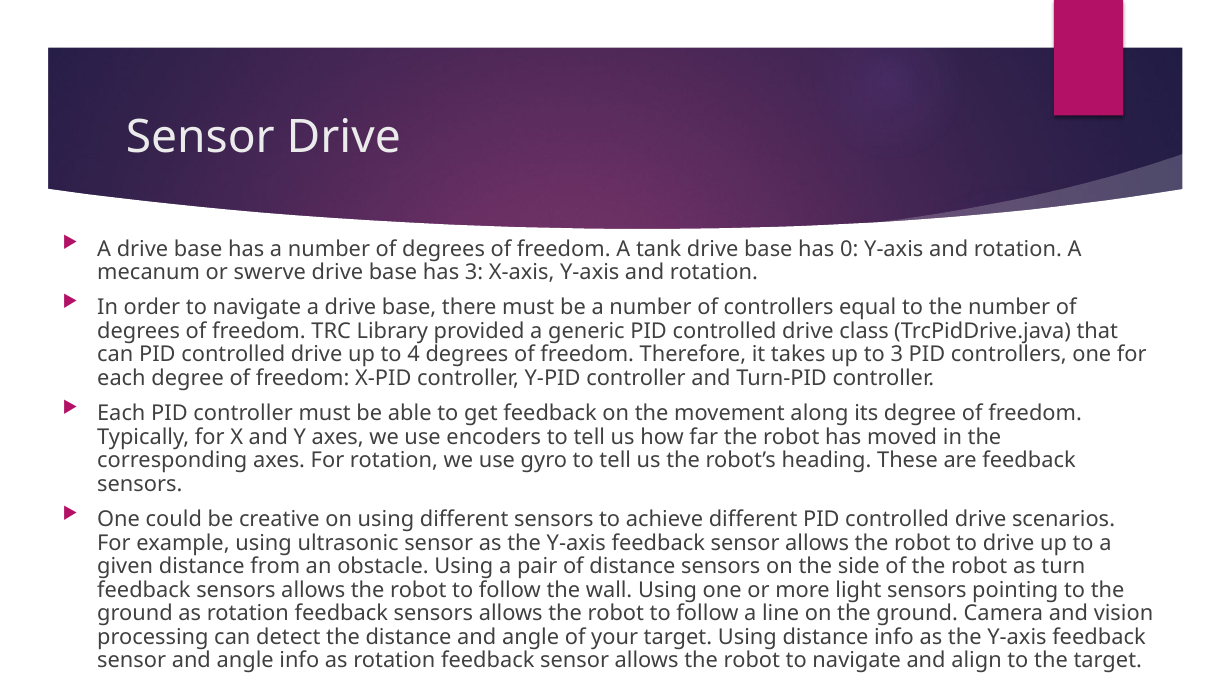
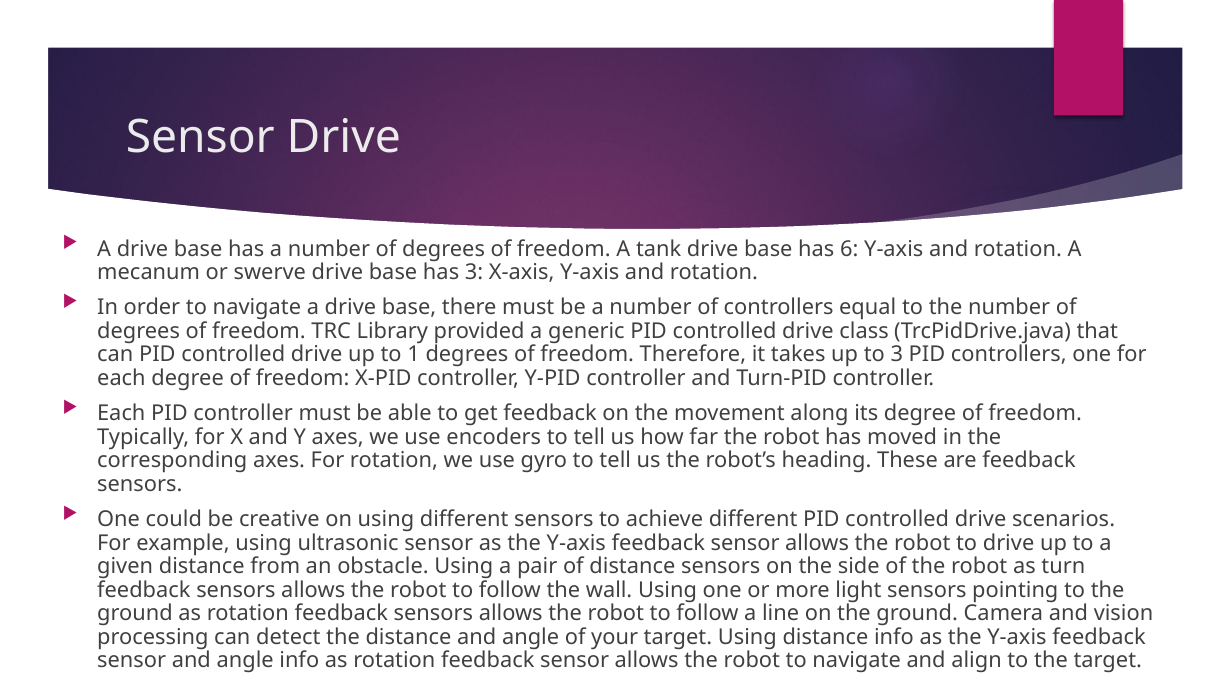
0: 0 -> 6 (849, 249)
4: 4 -> 1 (414, 355)
